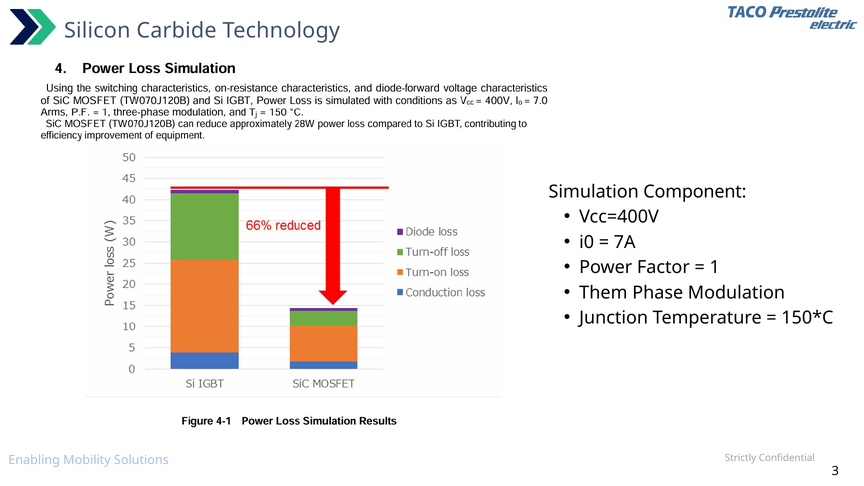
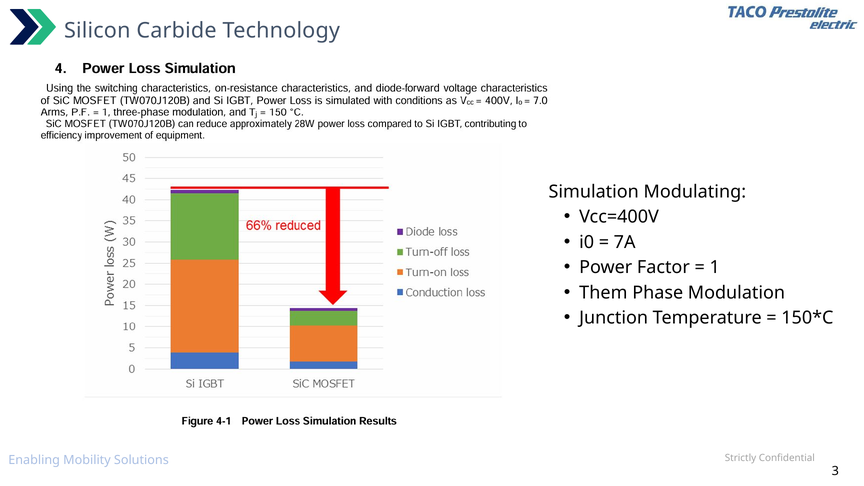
Component: Component -> Modulating (695, 192)
